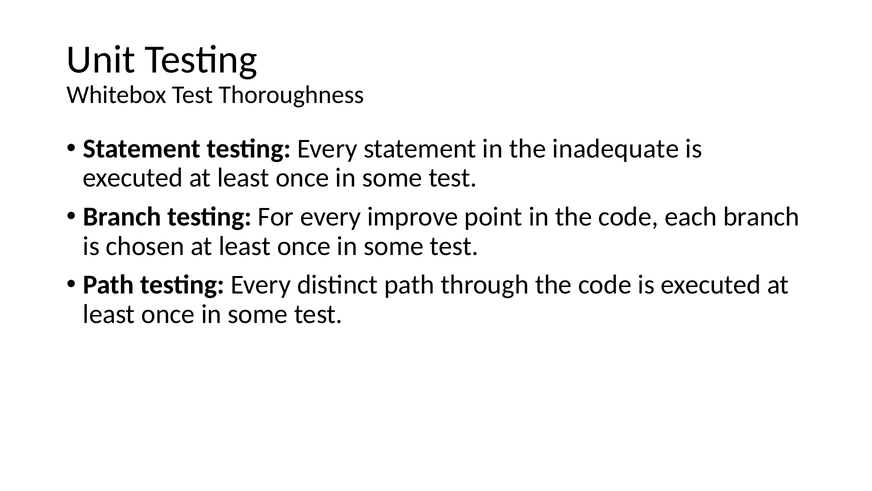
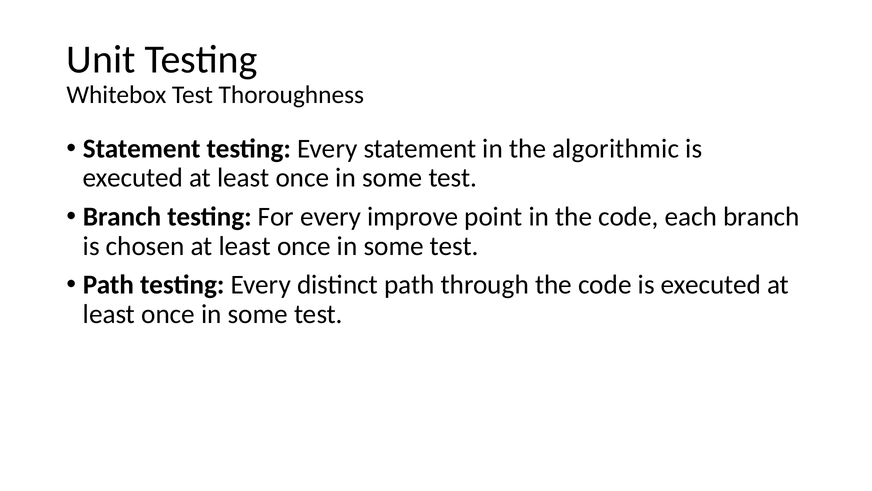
inadequate: inadequate -> algorithmic (616, 148)
